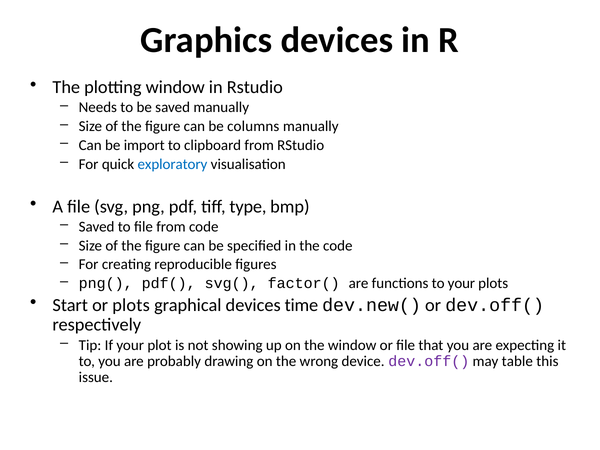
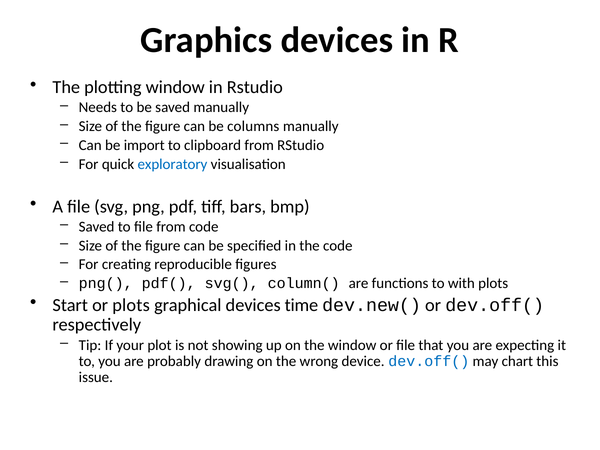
type: type -> bars (248, 207)
factor(: factor( -> column( (304, 283)
to your: your -> with (461, 283)
dev.off( colour: purple -> blue (429, 361)
table: table -> chart (517, 361)
